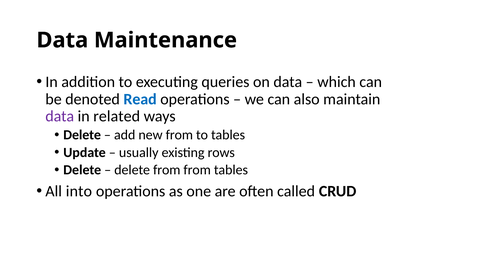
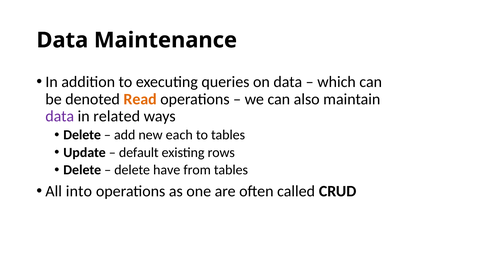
Read colour: blue -> orange (140, 99)
new from: from -> each (179, 135)
usually: usually -> default (139, 152)
delete from: from -> have (167, 170)
